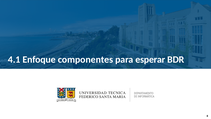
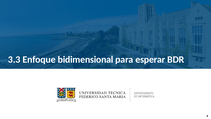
4.1: 4.1 -> 3.3 (14, 59)
componentes: componentes -> bidimensional (86, 59)
